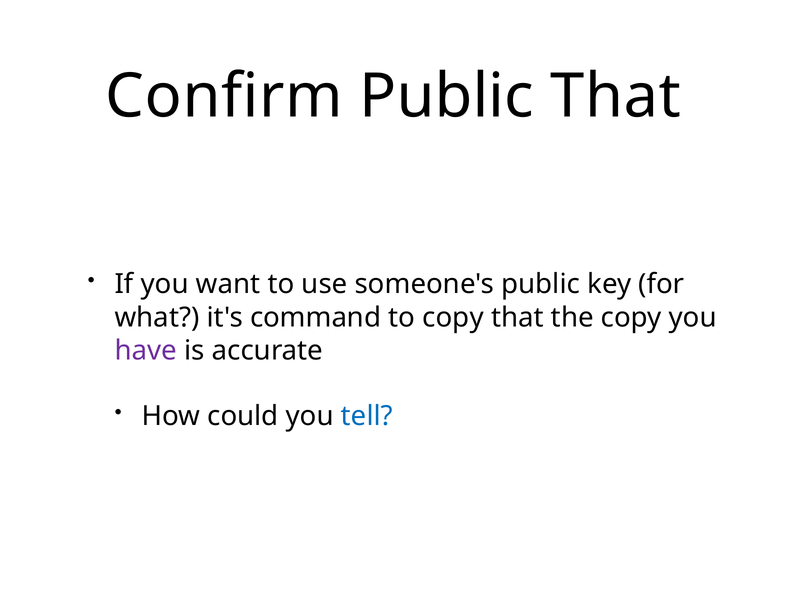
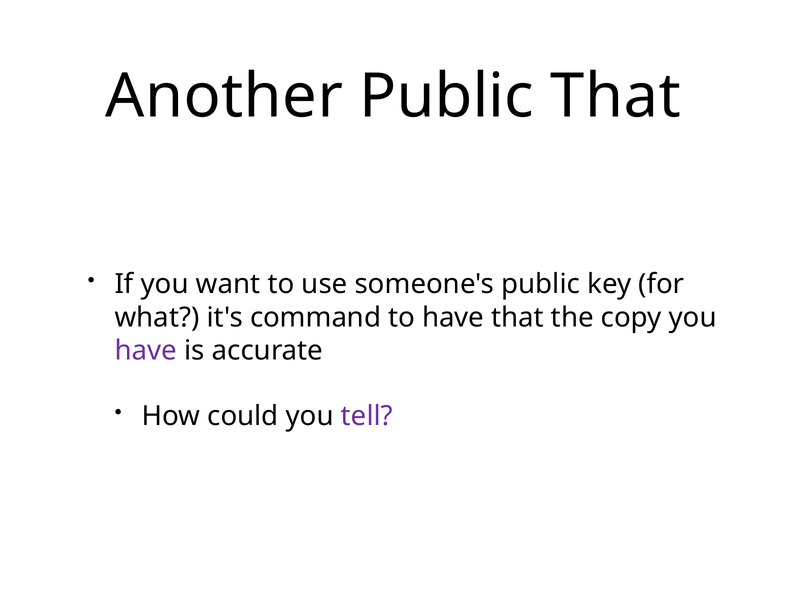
Confirm: Confirm -> Another (224, 97)
to copy: copy -> have (453, 317)
tell colour: blue -> purple (367, 416)
